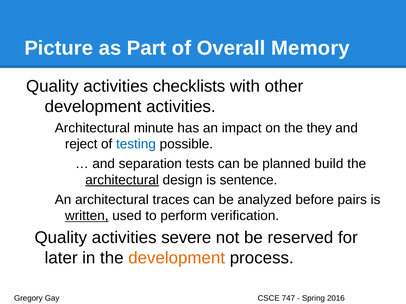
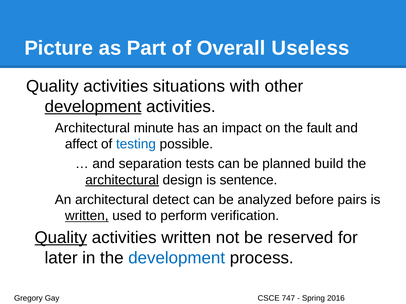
Memory: Memory -> Useless (310, 48)
checklists: checklists -> situations (189, 86)
development underline: none -> present (93, 107)
they: they -> fault (319, 128)
reject: reject -> affect (81, 144)
traces: traces -> detect (171, 200)
Quality underline: none -> present (61, 238)
activities severe: severe -> written (186, 238)
development colour: orange -> blue (177, 258)
